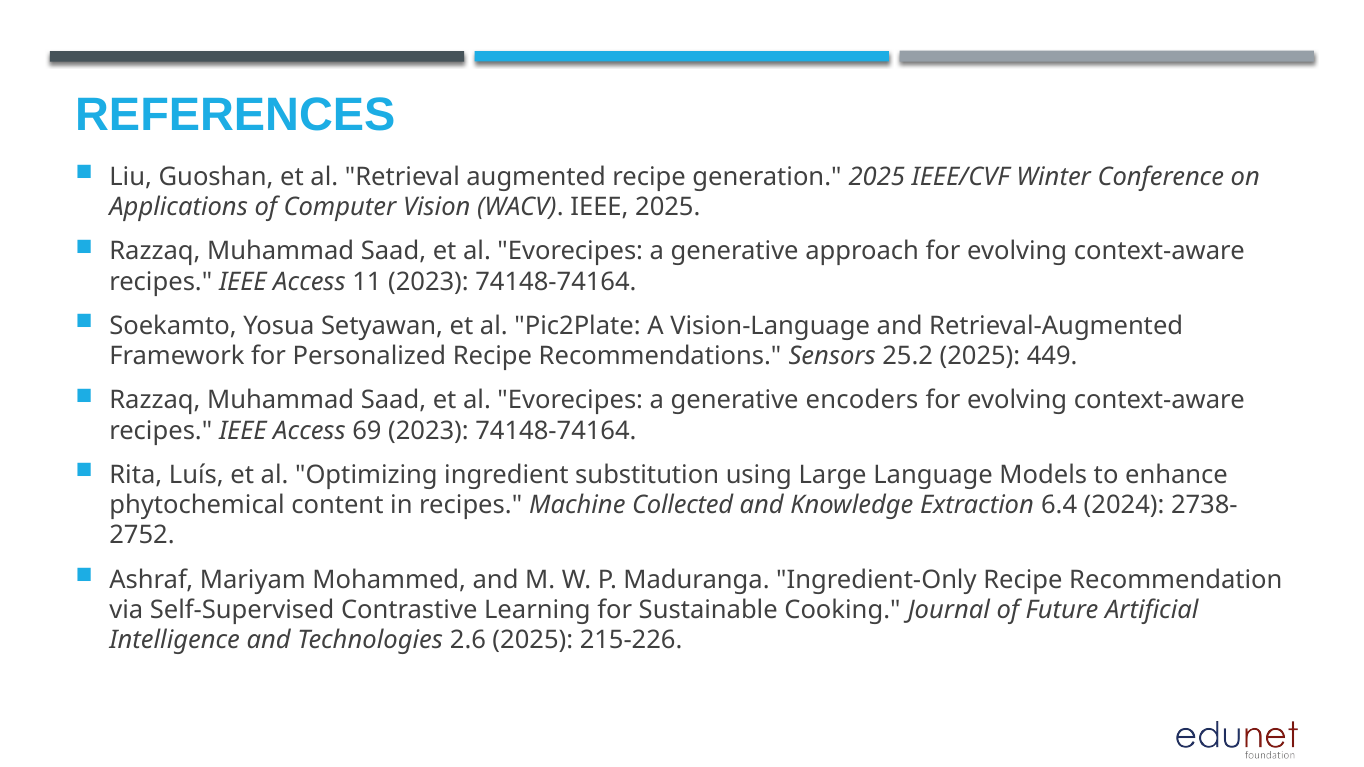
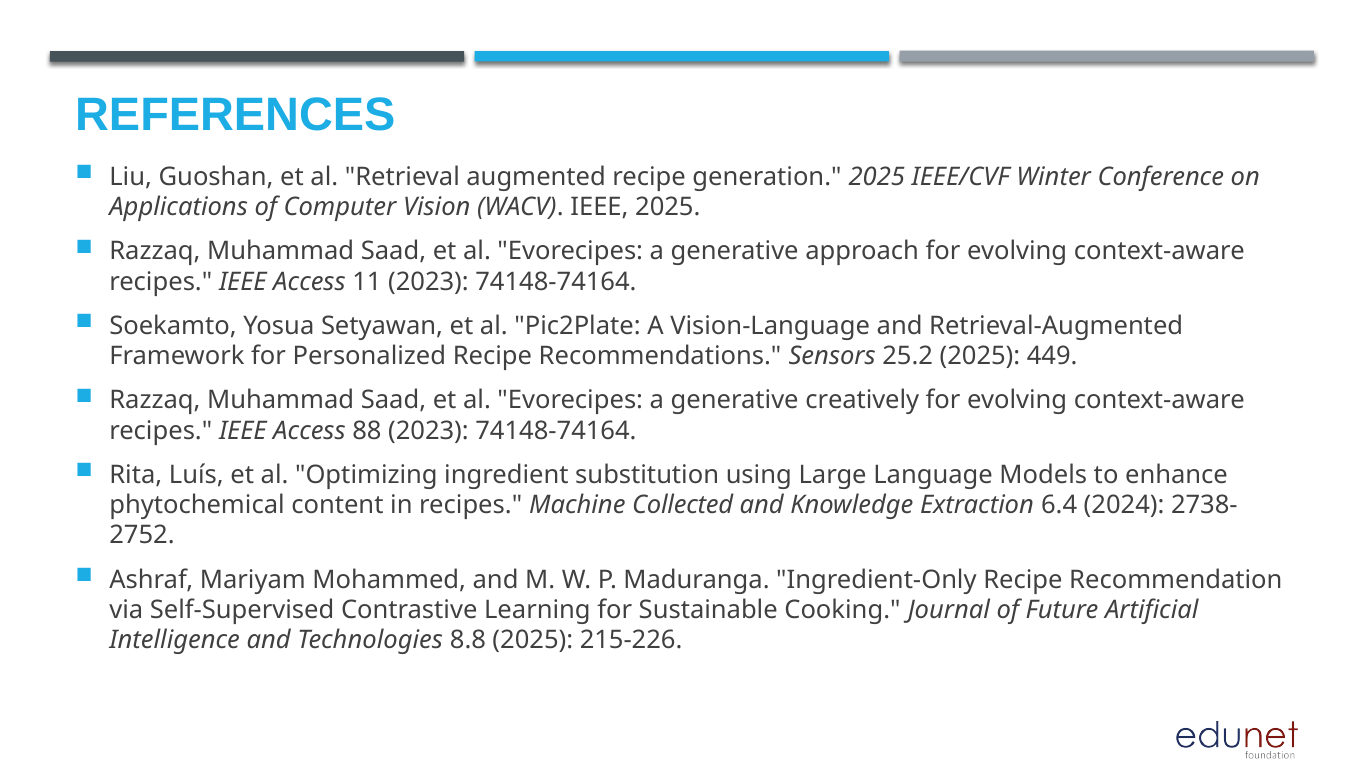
encoders: encoders -> creatively (862, 400)
69: 69 -> 88 (367, 431)
2.6: 2.6 -> 8.8 (468, 641)
